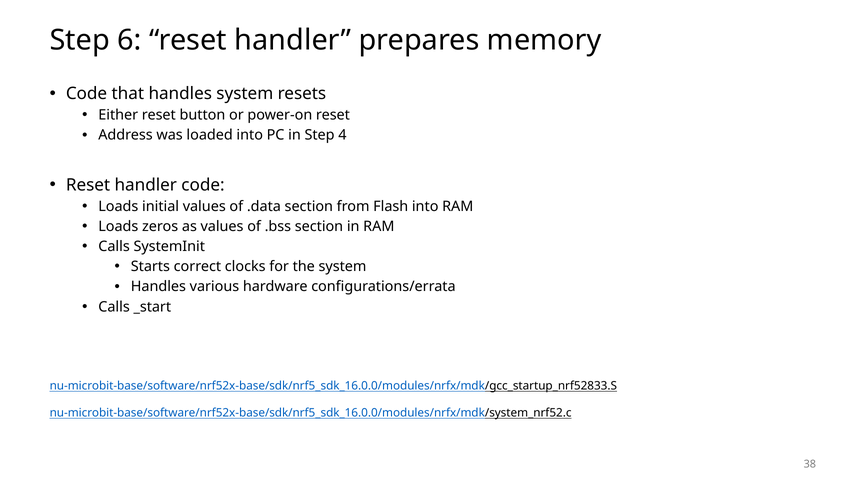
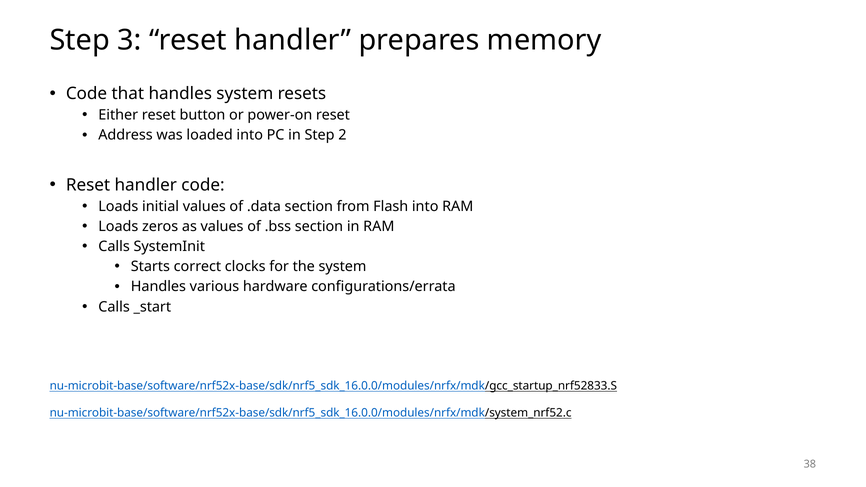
6: 6 -> 3 (130, 40)
4: 4 -> 2 (342, 135)
